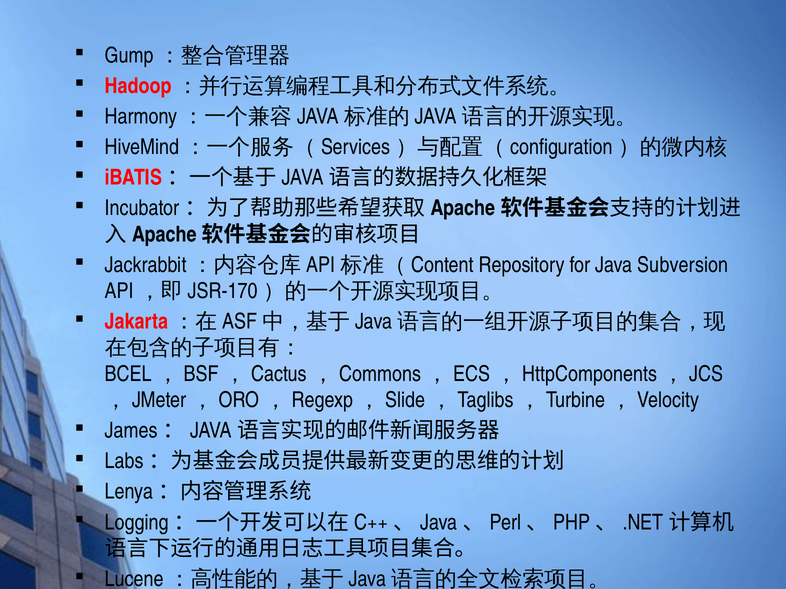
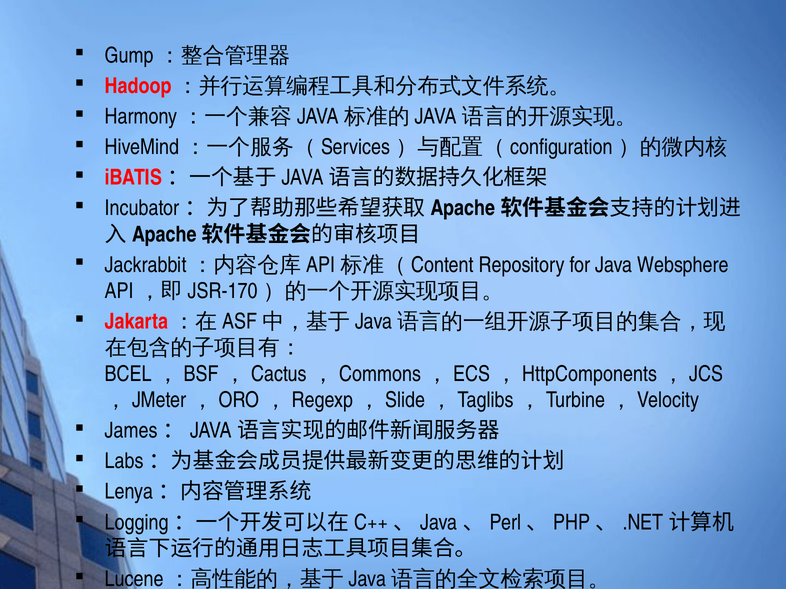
Subversion: Subversion -> Websphere (683, 265)
